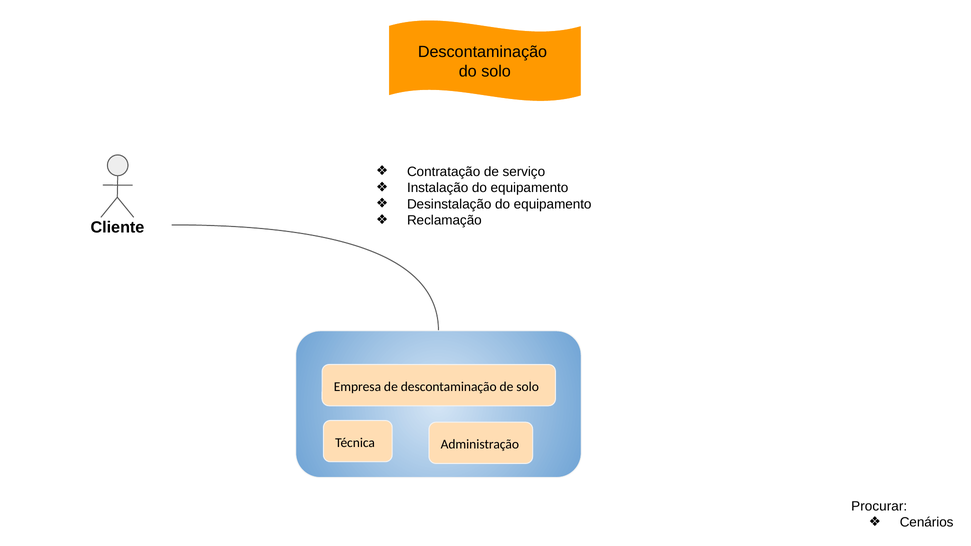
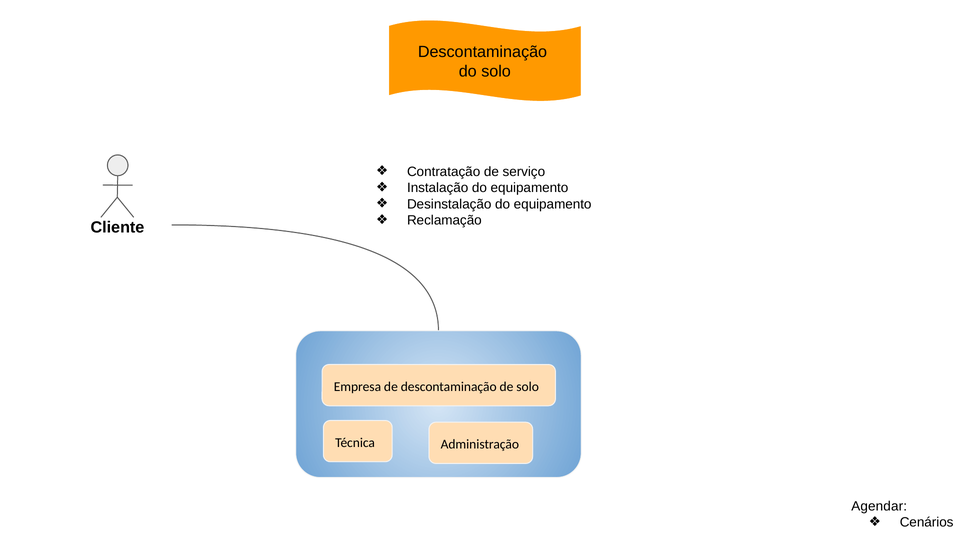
Procurar: Procurar -> Agendar (879, 506)
